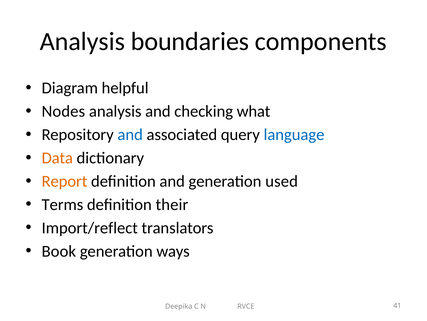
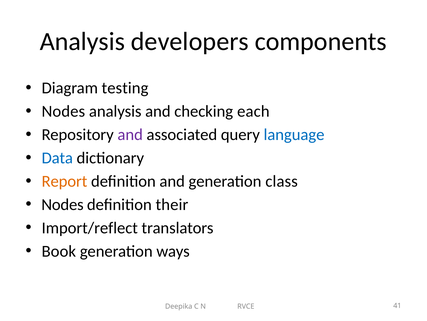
boundaries: boundaries -> developers (190, 41)
helpful: helpful -> testing (125, 88)
what: what -> each (253, 111)
and colour: blue -> purple (130, 134)
Data colour: orange -> blue (57, 158)
used: used -> class (282, 181)
Terms: Terms -> Nodes (63, 204)
